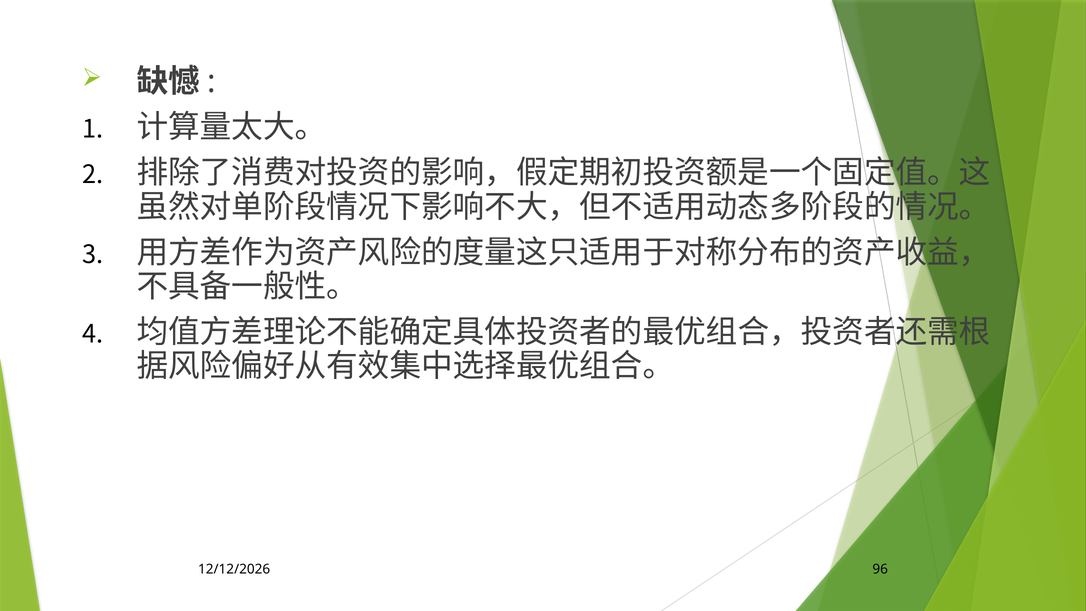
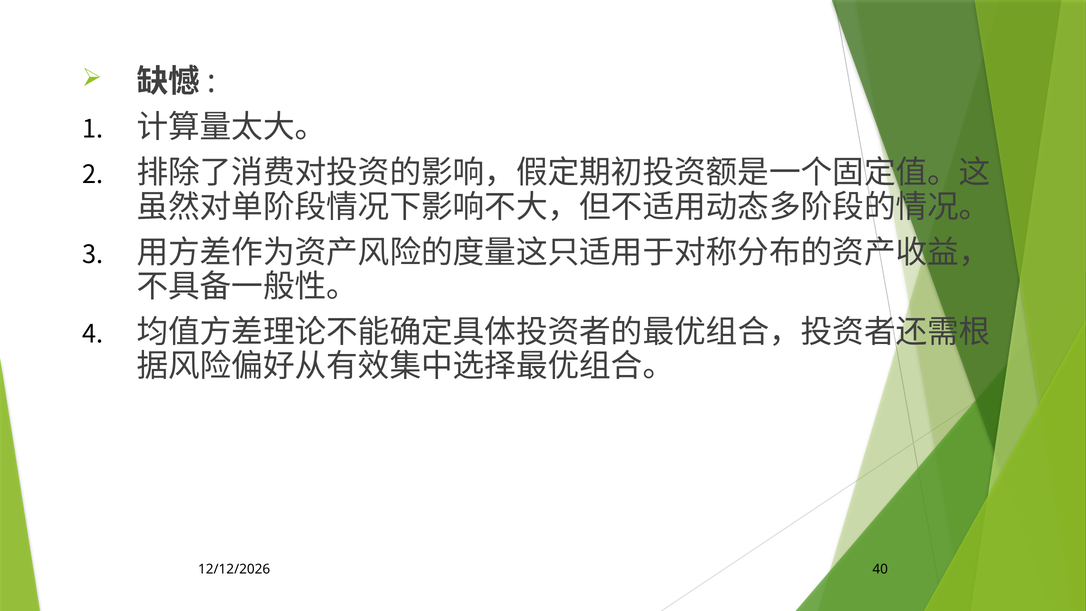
96: 96 -> 40 (880, 569)
